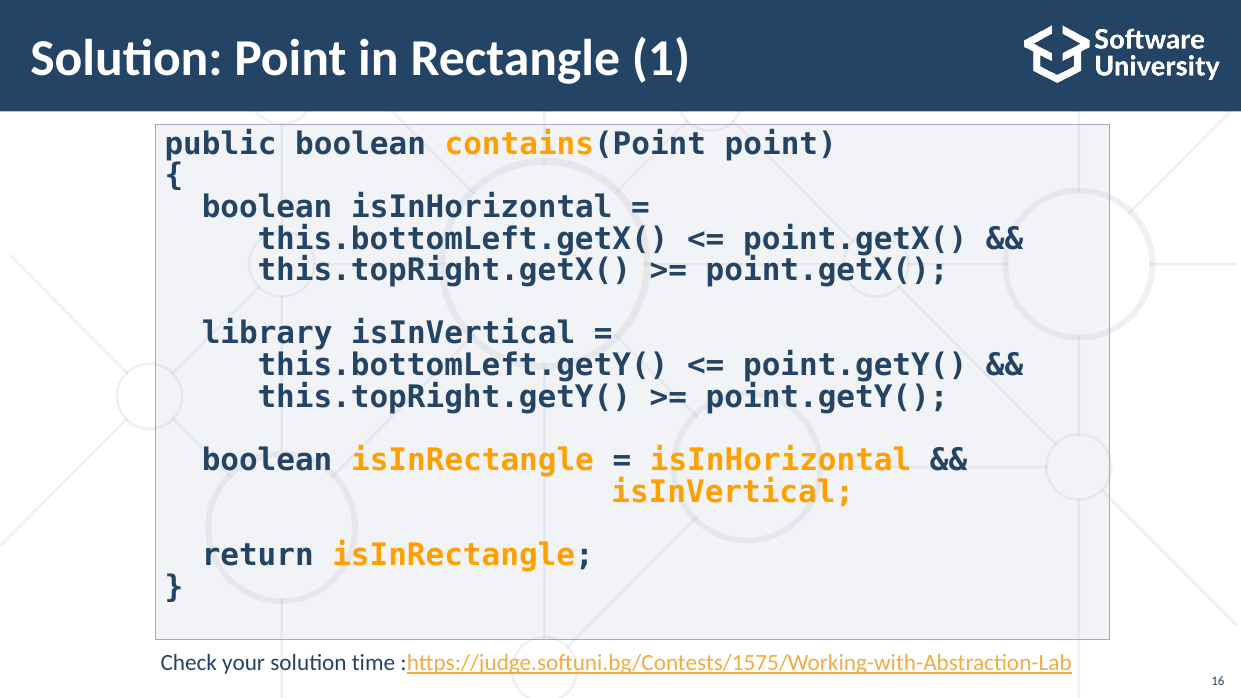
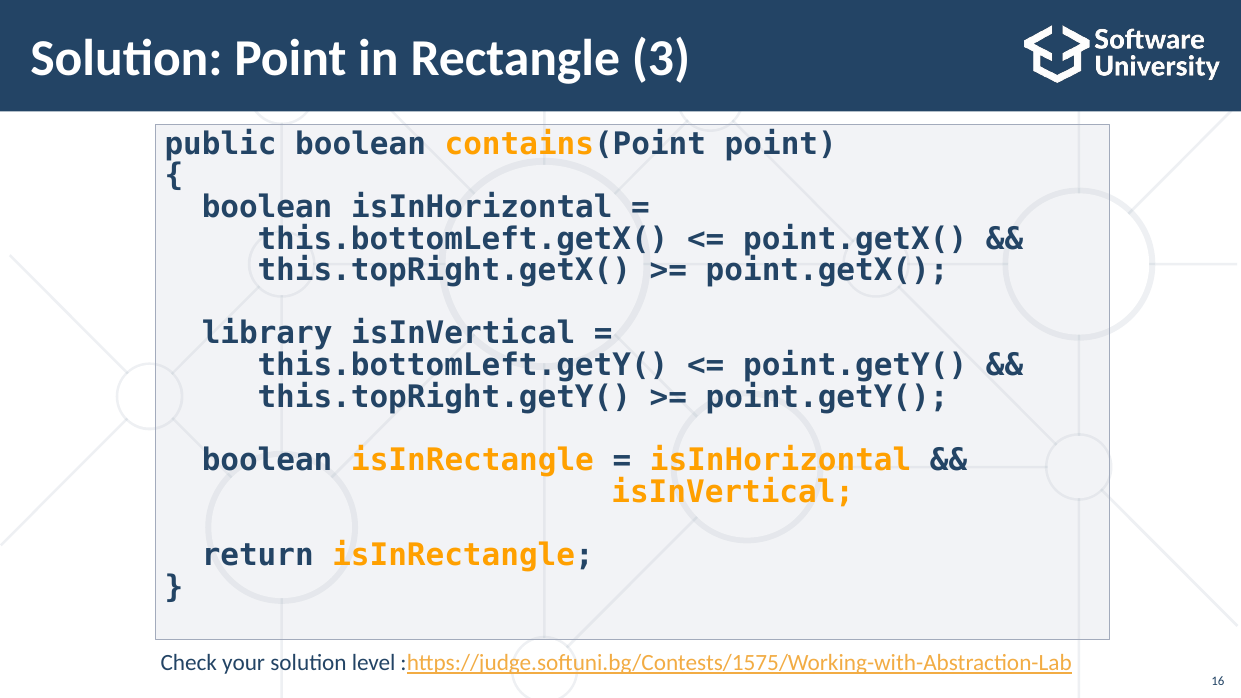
1: 1 -> 3 (661, 59)
time: time -> level (374, 663)
